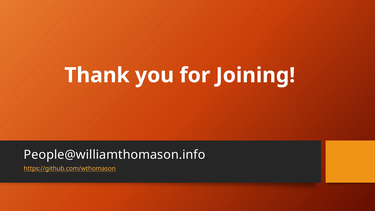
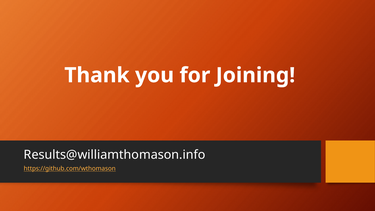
People@williamthomason.info: People@williamthomason.info -> Results@williamthomason.info (115, 155)
